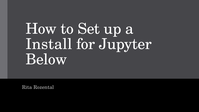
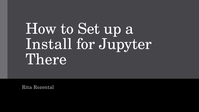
Below: Below -> There (46, 59)
